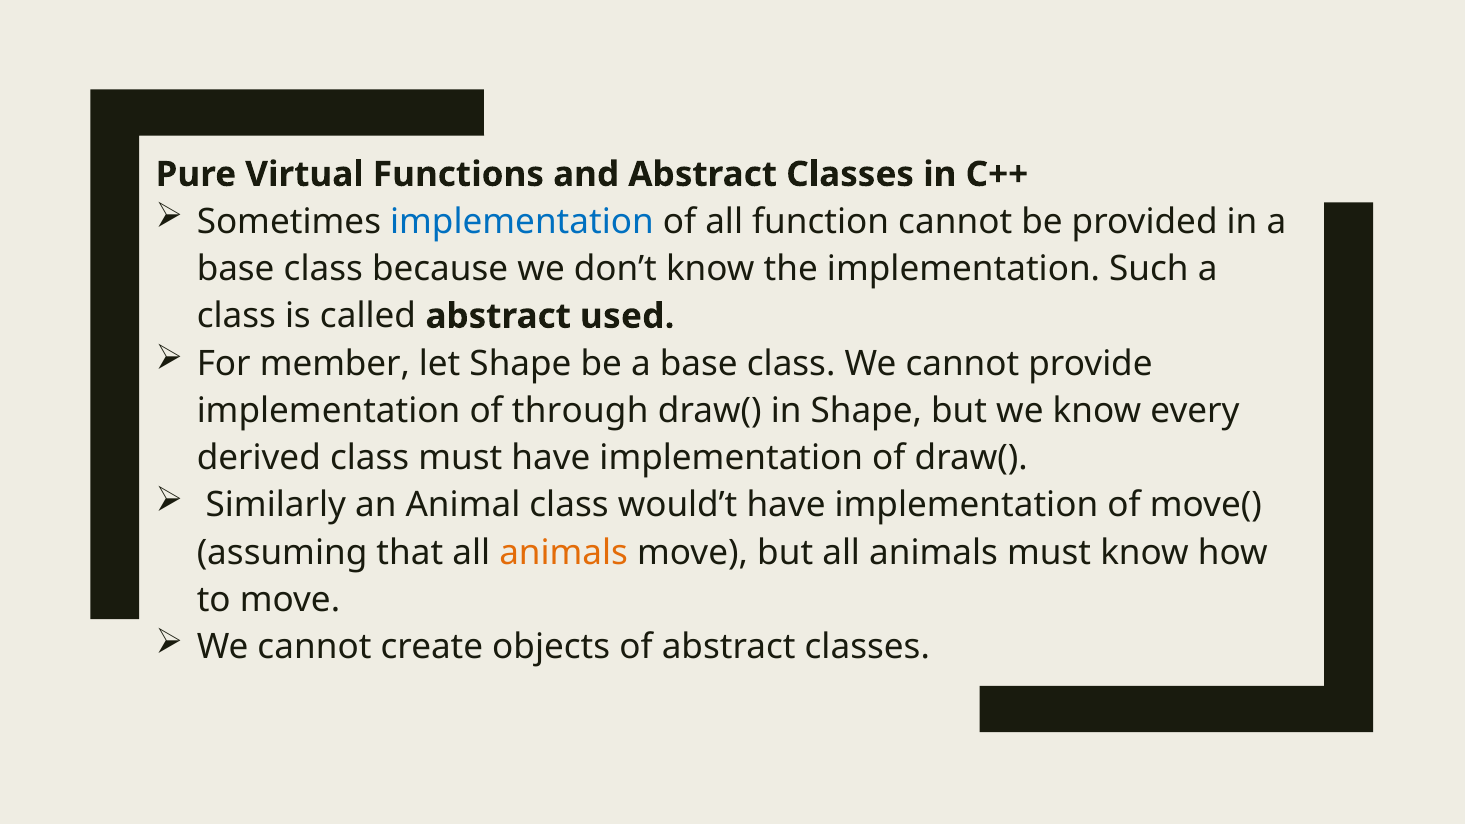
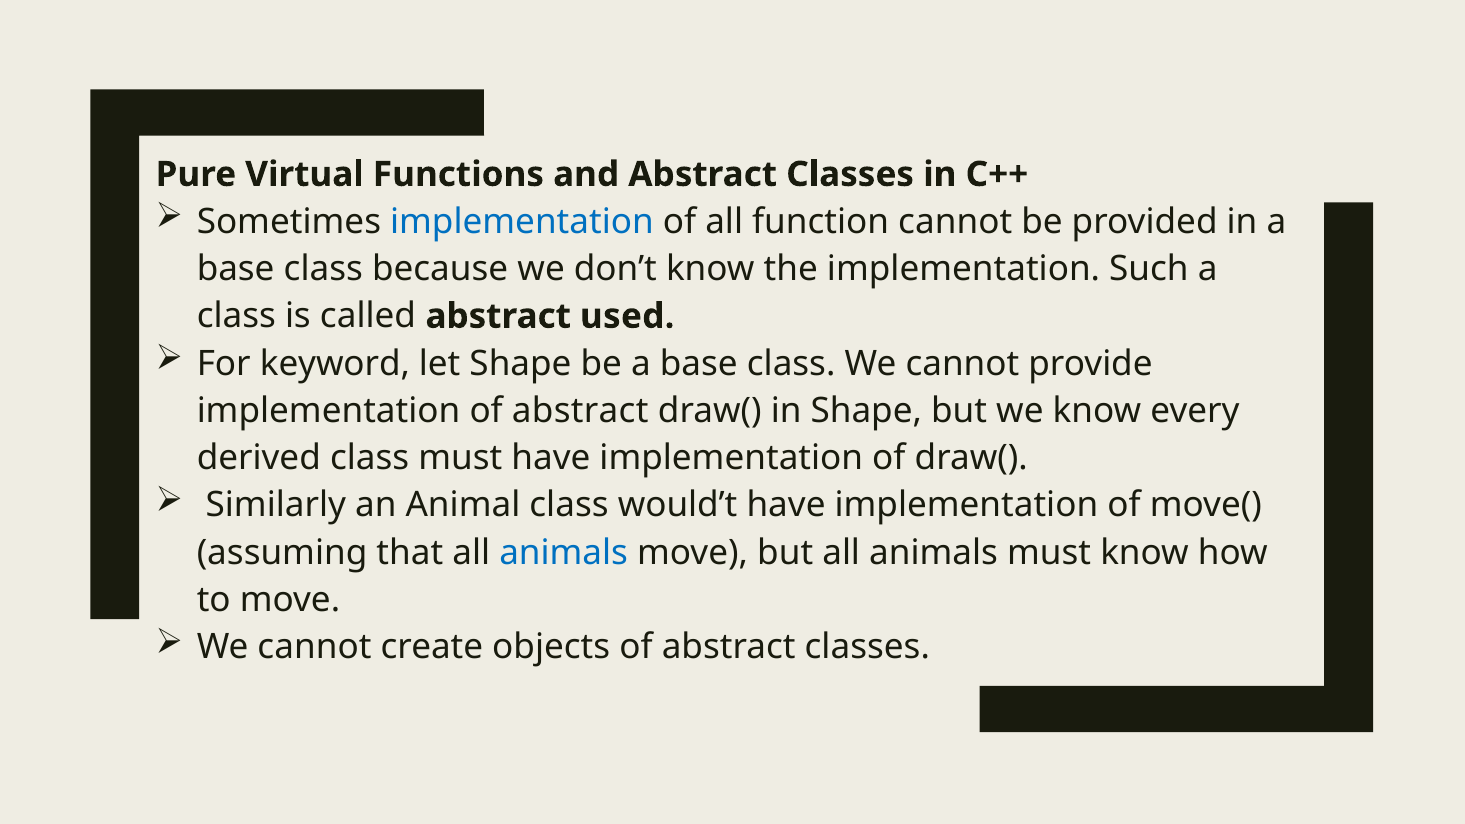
member: member -> keyword (335, 364)
implementation of through: through -> abstract (580, 411)
animals colour: orange -> blue (564, 553)
